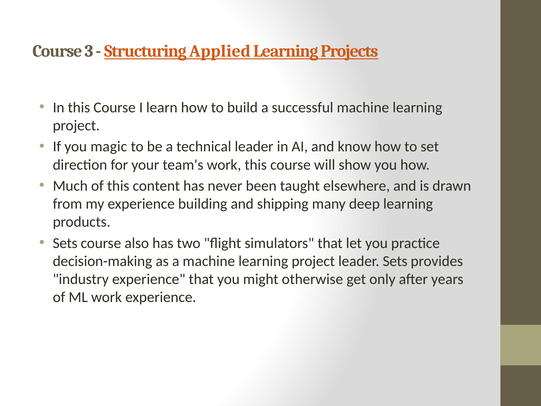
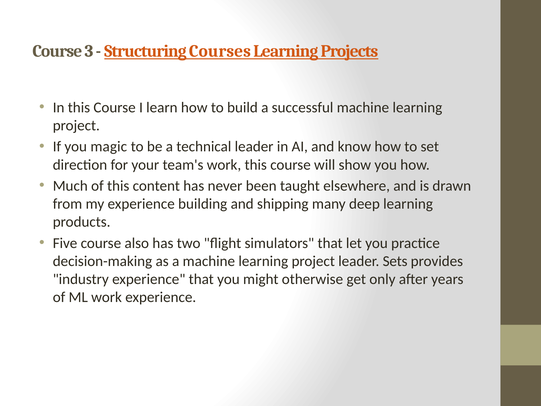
Applied: Applied -> Courses (220, 51)
Sets: Sets -> Five (65, 243)
